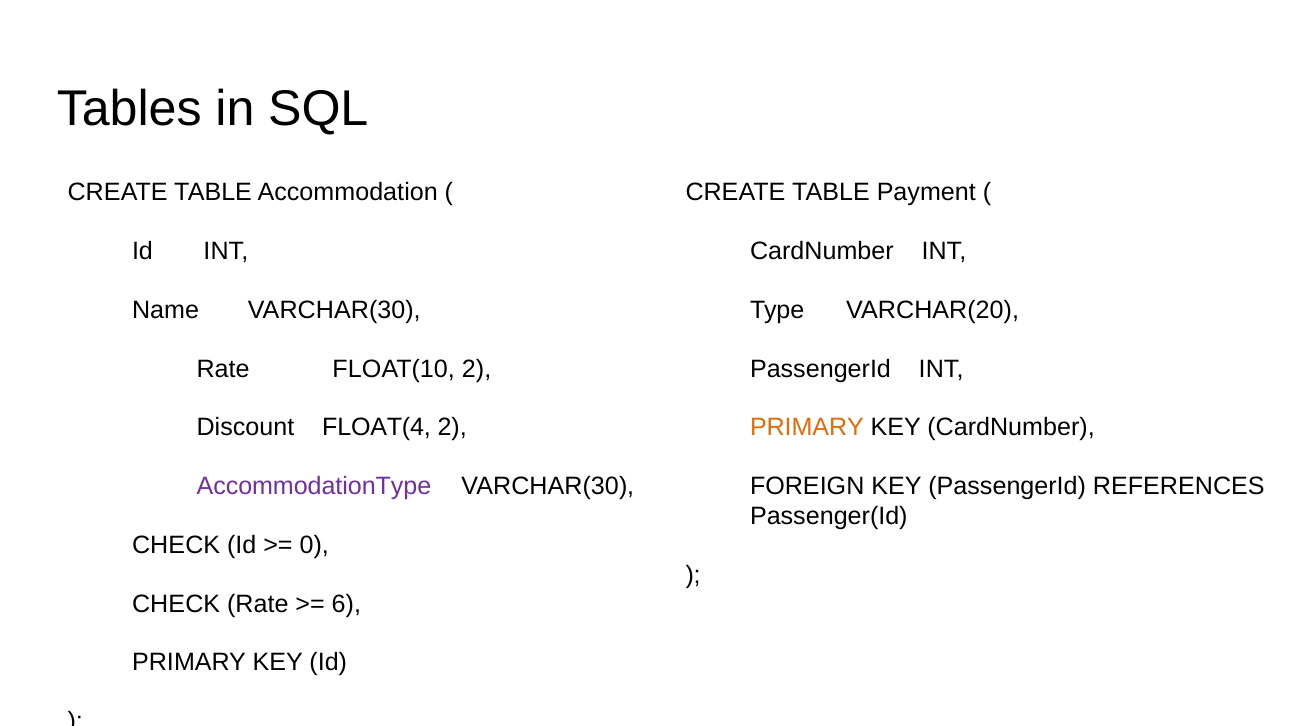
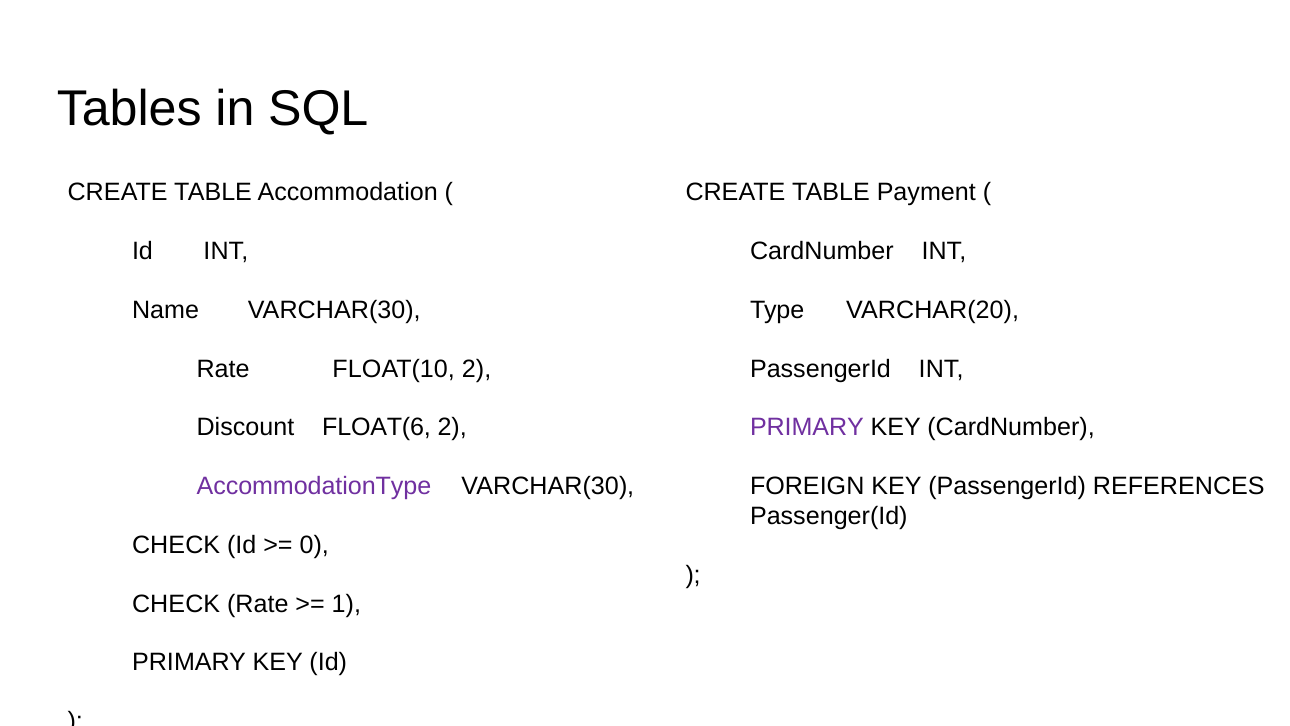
FLOAT(4: FLOAT(4 -> FLOAT(6 (377, 427)
PRIMARY colour: orange -> purple (807, 427)
6: 6 -> 1 (346, 604)
